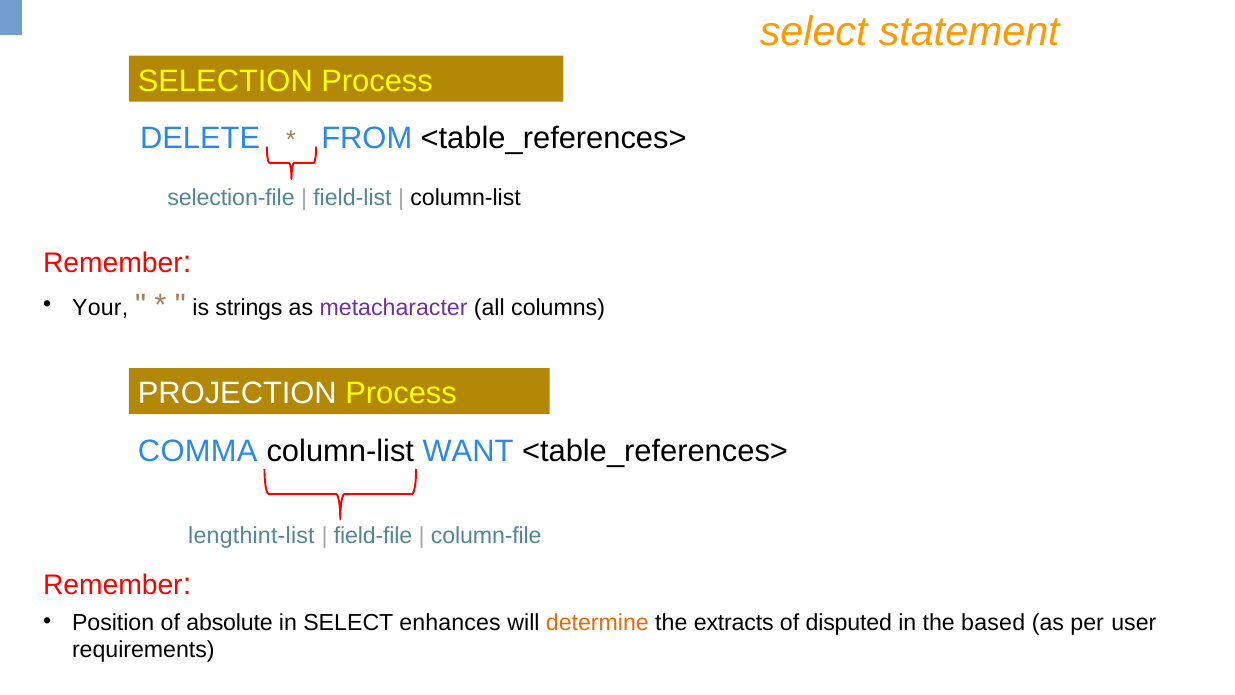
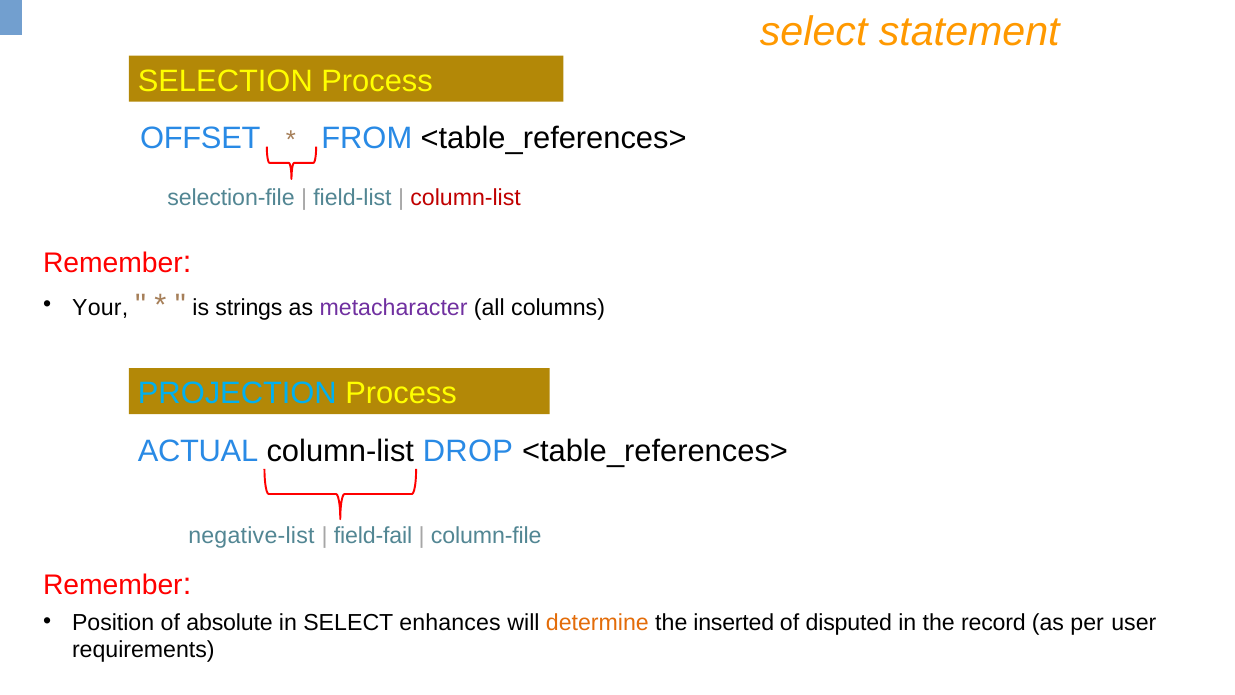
DELETE: DELETE -> OFFSET (200, 138)
column-list colour: black -> red (466, 198)
PROJECTION colour: white -> light blue (237, 393)
COMMA: COMMA -> ACTUAL (198, 451)
WANT: WANT -> DROP (468, 451)
lengthint-list: lengthint-list -> negative-list (251, 535)
field-file: field-file -> field-fail (373, 535)
extracts: extracts -> inserted (734, 622)
based: based -> record (993, 622)
